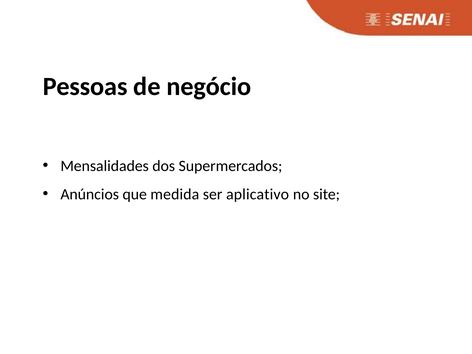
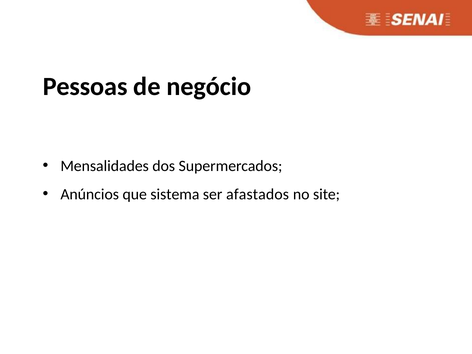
medida: medida -> sistema (175, 194)
aplicativo: aplicativo -> afastados (258, 194)
